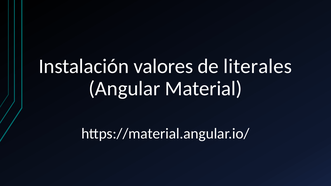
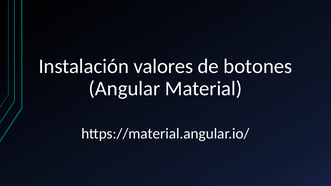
literales: literales -> botones (258, 66)
